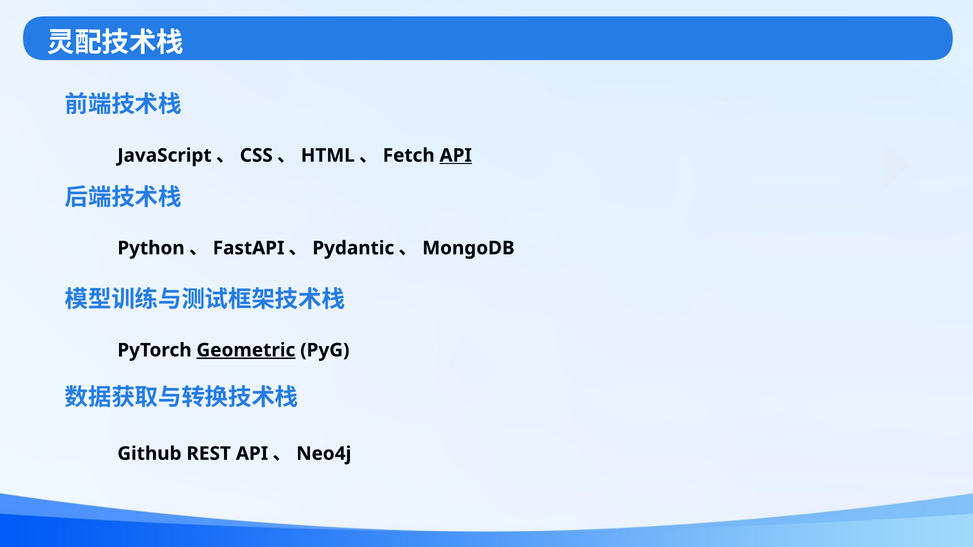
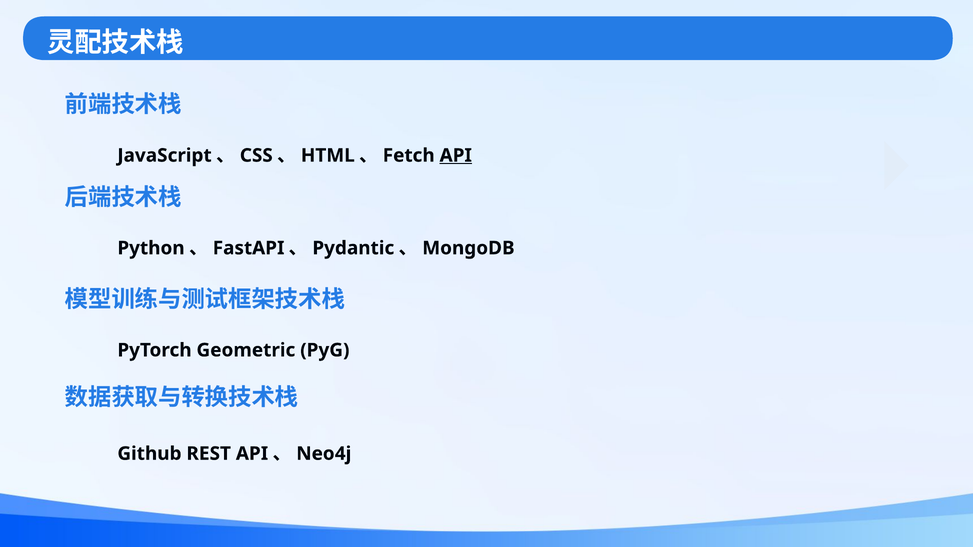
Geometric underline: present -> none (246, 350)
